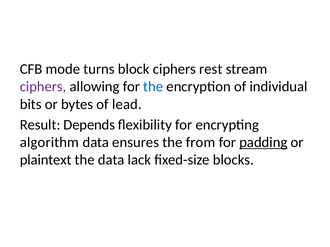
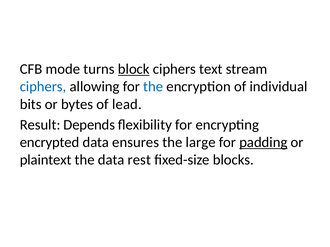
block underline: none -> present (134, 69)
rest: rest -> text (211, 69)
ciphers colour: purple -> blue (43, 87)
algorithm: algorithm -> encrypted (50, 143)
from: from -> large (201, 143)
lack: lack -> rest (139, 160)
